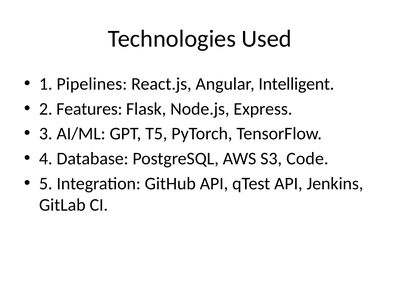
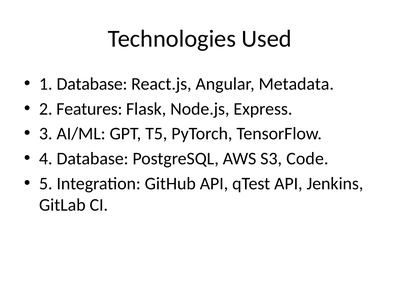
1 Pipelines: Pipelines -> Database (92, 84)
Intelligent: Intelligent -> Metadata (296, 84)
